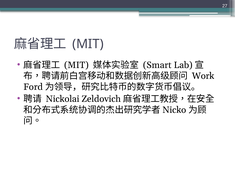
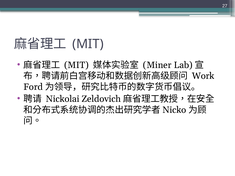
Smart: Smart -> Miner (157, 65)
